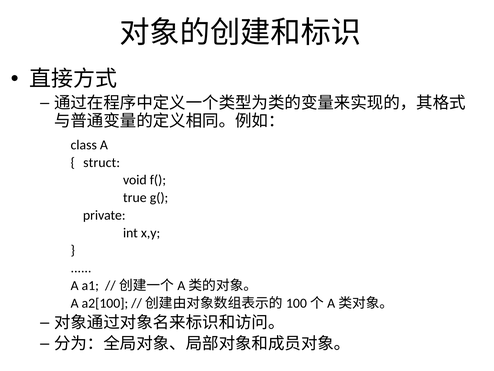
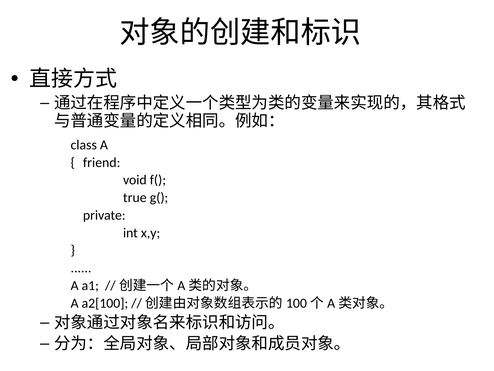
struct: struct -> friend (102, 162)
